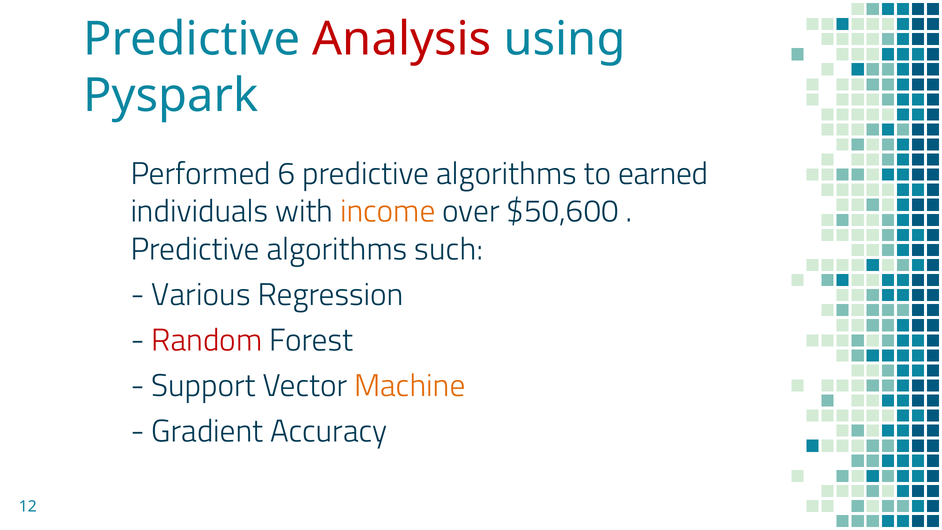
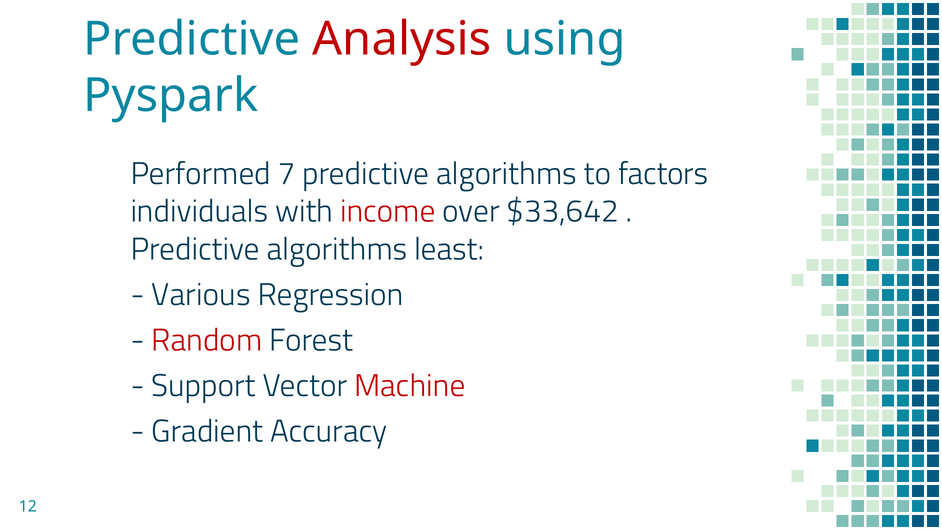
6: 6 -> 7 (287, 174)
earned: earned -> factors (663, 174)
income colour: orange -> red (388, 211)
$50,600: $50,600 -> $33,642 (563, 211)
such: such -> least (449, 249)
Machine colour: orange -> red (410, 386)
